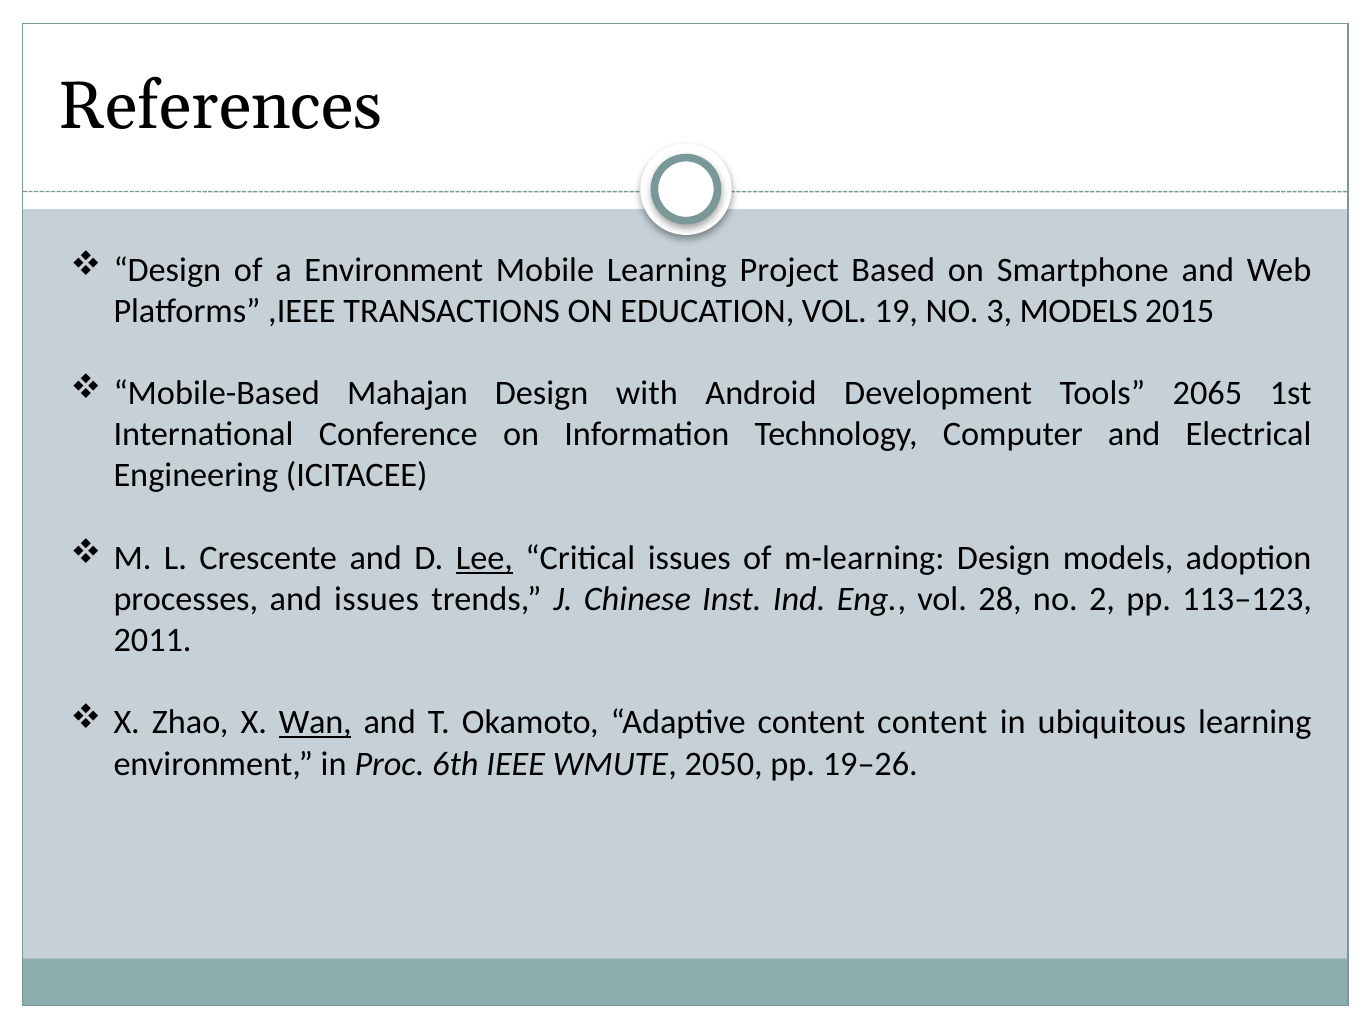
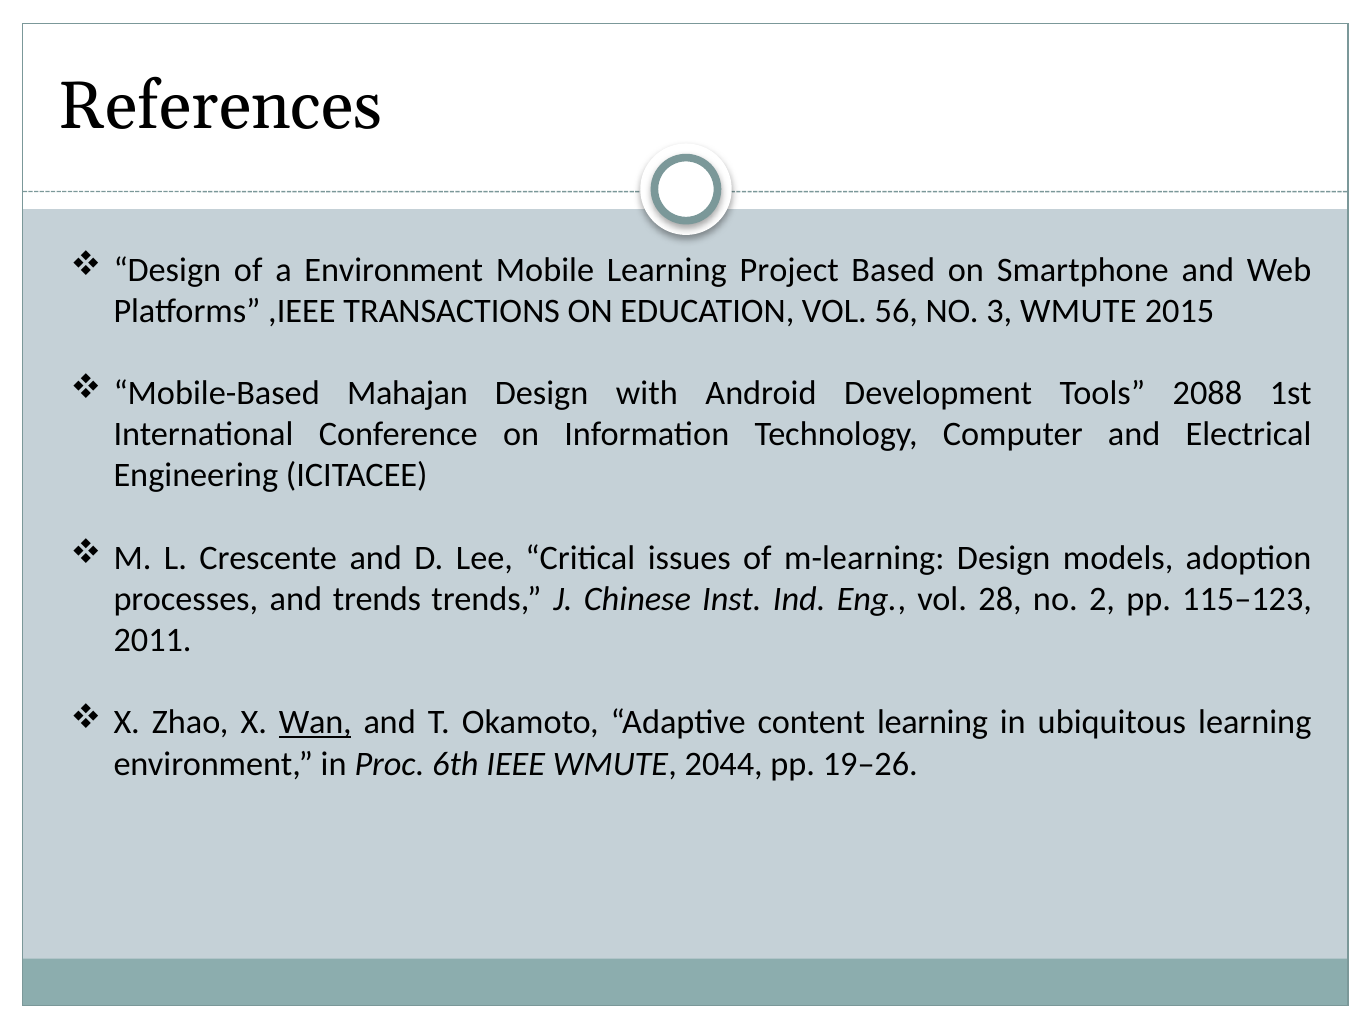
19: 19 -> 56 (896, 311)
3 MODELS: MODELS -> WMUTE (1078, 311)
2065: 2065 -> 2088 (1207, 393)
Lee underline: present -> none (484, 558)
and issues: issues -> trends (377, 599)
113–123: 113–123 -> 115–123 (1247, 599)
content content: content -> learning (933, 723)
2050: 2050 -> 2044 (724, 764)
